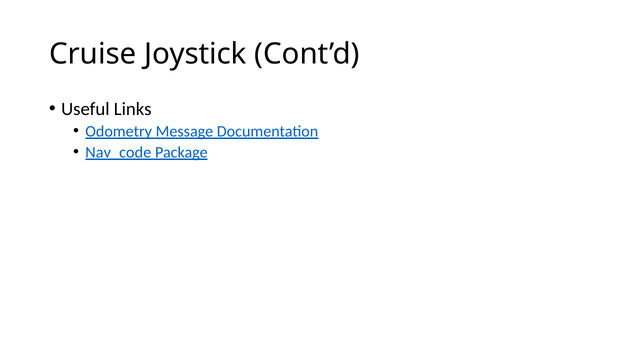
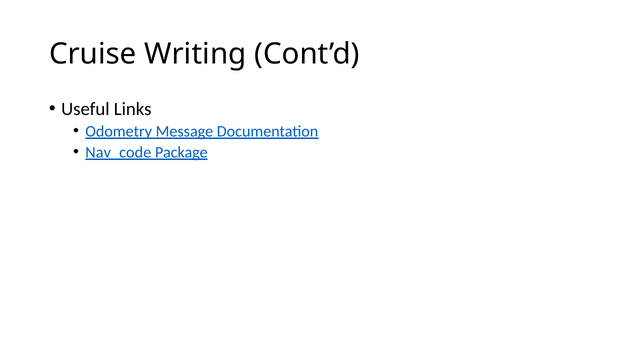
Joystick: Joystick -> Writing (195, 54)
